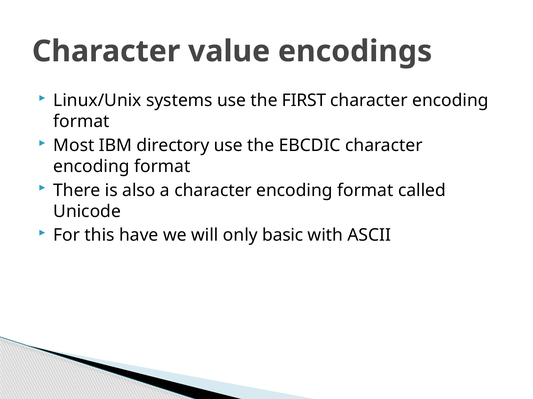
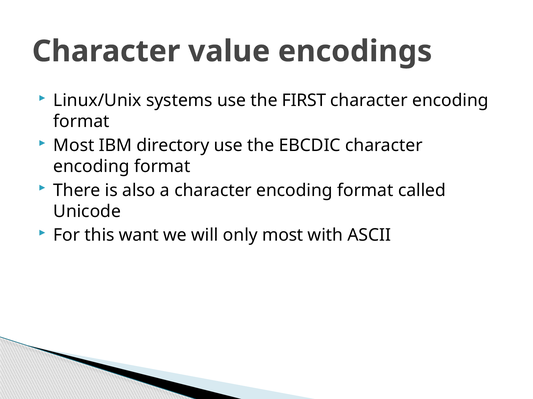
have: have -> want (139, 236)
only basic: basic -> most (283, 236)
